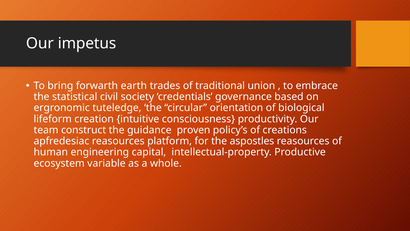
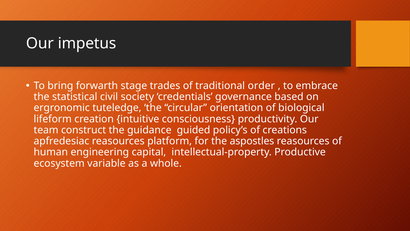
earth: earth -> stage (134, 86)
union: union -> order (261, 86)
proven: proven -> guided (194, 130)
